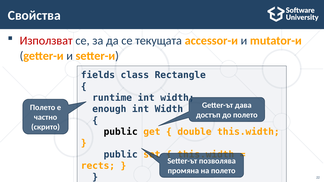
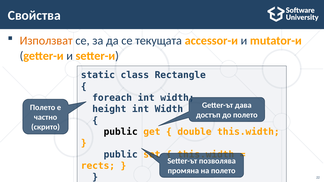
Използват colour: red -> orange (46, 41)
fields: fields -> static (98, 75)
runtime: runtime -> foreach (112, 98)
enough: enough -> height (109, 109)
